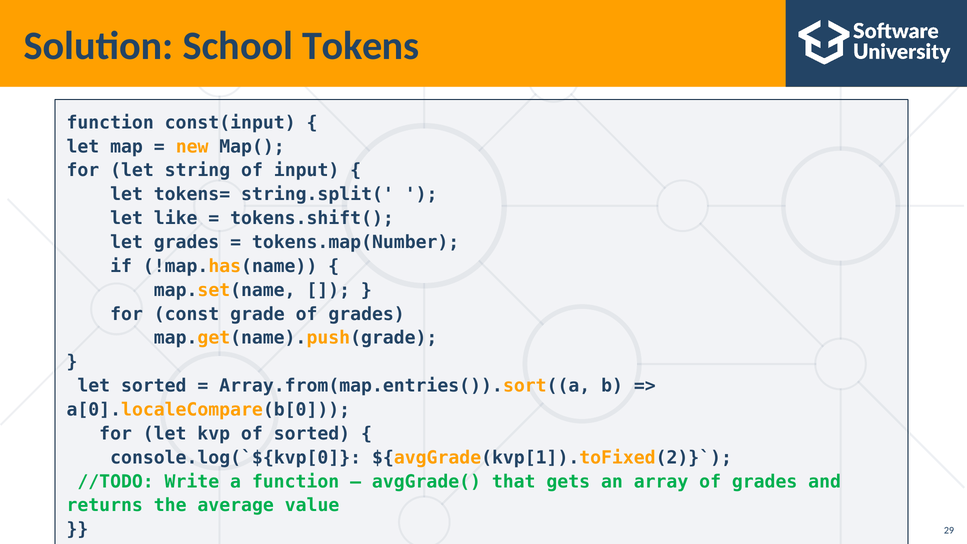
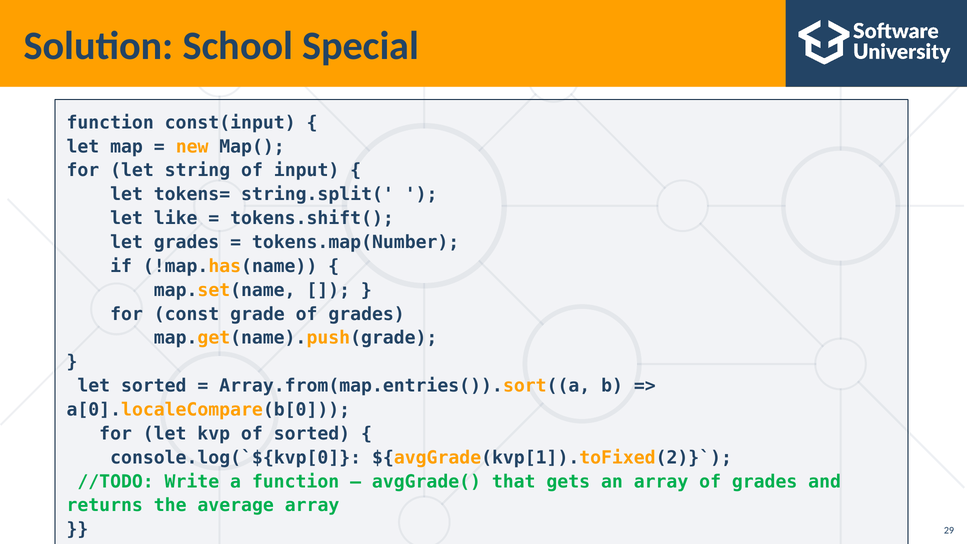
Tokens: Tokens -> Special (361, 46)
average value: value -> array (312, 505)
